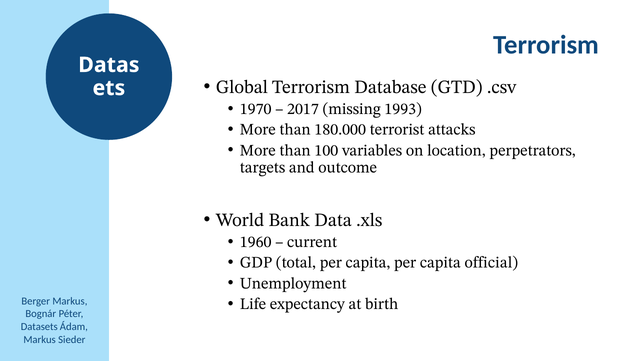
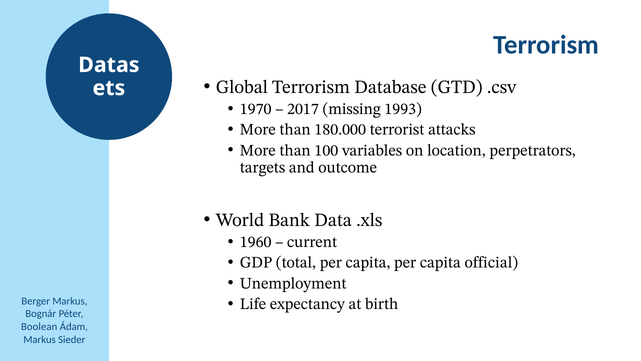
Datasets: Datasets -> Boolean (39, 326)
